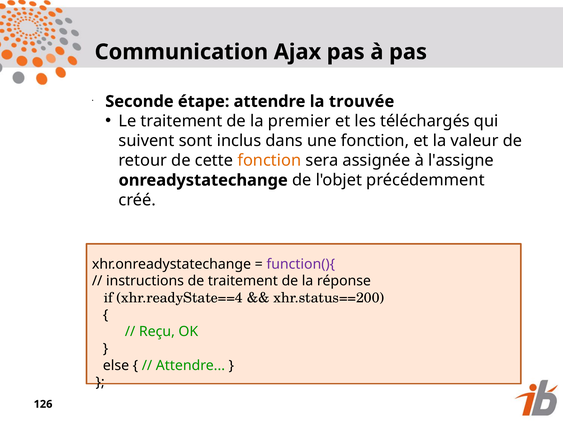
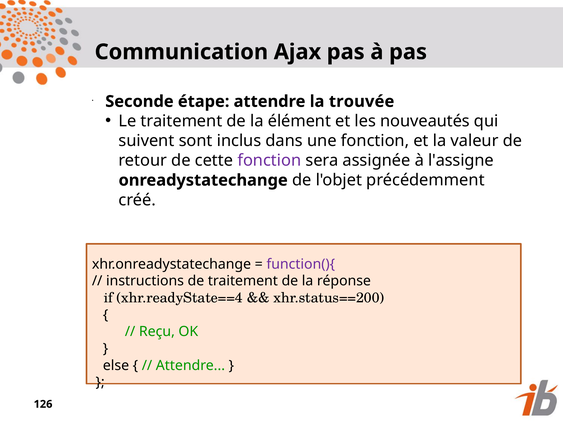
premier: premier -> élément (299, 121)
téléchargés: téléchargés -> nouveautés (425, 121)
fonction colour: orange -> purple (269, 161)
